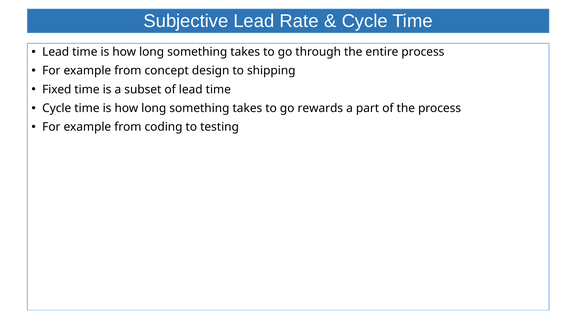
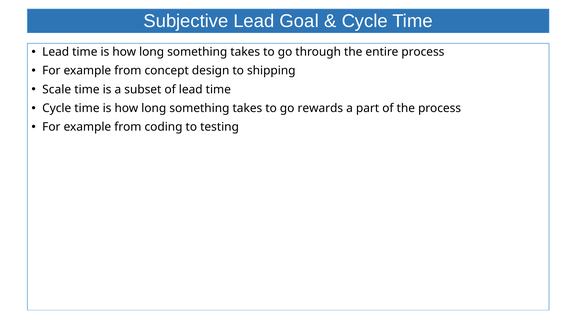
Rate: Rate -> Goal (299, 21)
Fixed: Fixed -> Scale (57, 89)
